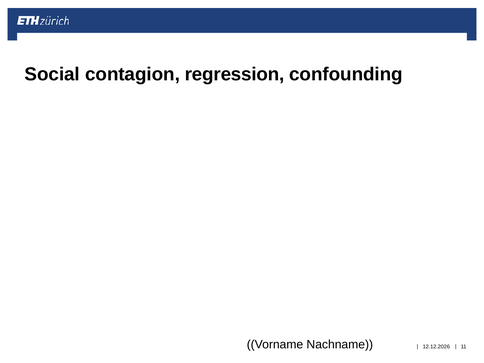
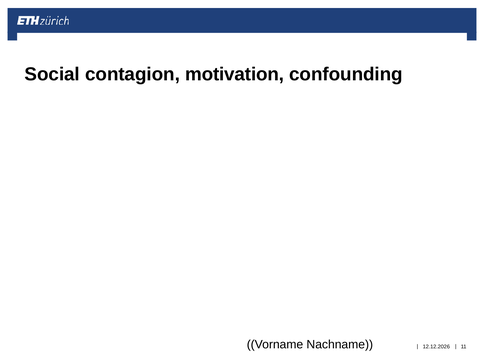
regression: regression -> motivation (235, 74)
